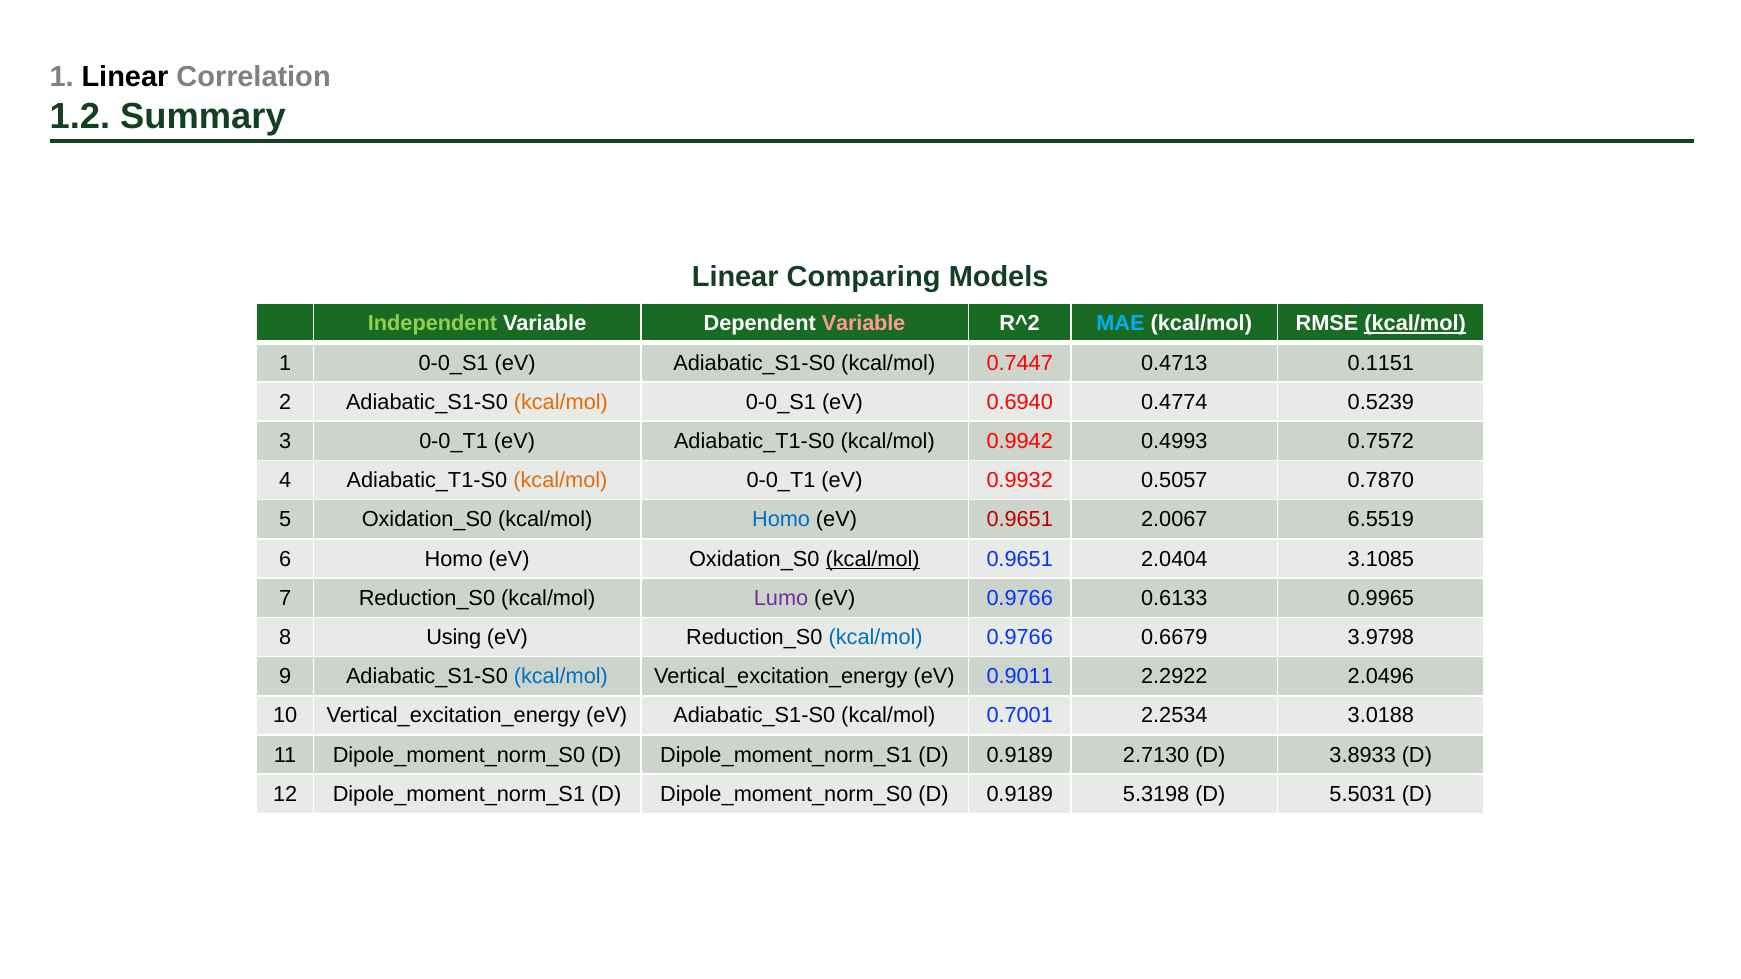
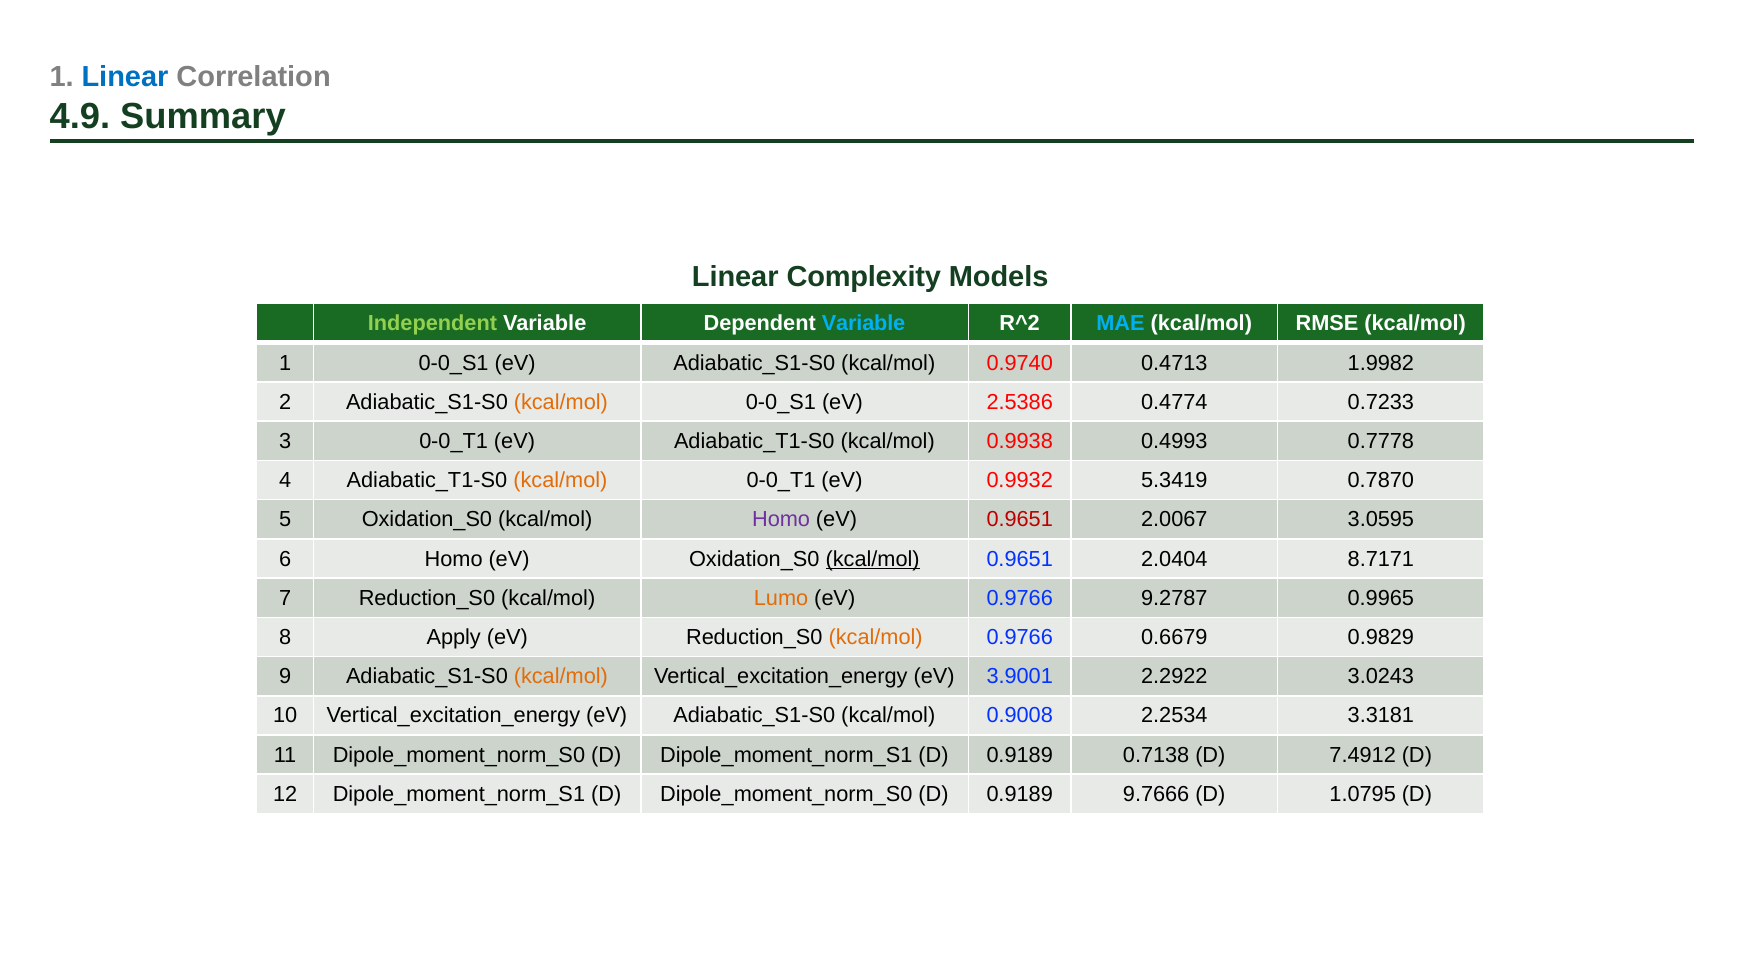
Linear colour: black -> blue (125, 77)
1.2: 1.2 -> 4.9 (80, 117)
Comparing: Comparing -> Complexity (864, 277)
Variable colour: pink -> light blue (864, 324)
kcal/mol underline: present -> none (1415, 324)
0.7447: 0.7447 -> 0.9740 (1020, 363)
0.1151: 0.1151 -> 1.9982 (1381, 363)
0.6940: 0.6940 -> 2.5386 (1020, 402)
0.5239: 0.5239 -> 0.7233 (1381, 402)
0.9942: 0.9942 -> 0.9938 (1020, 441)
0.7572: 0.7572 -> 0.7778 (1381, 441)
0.5057: 0.5057 -> 5.3419 (1174, 481)
Homo colour: blue -> purple (781, 520)
6.5519: 6.5519 -> 3.0595 (1381, 520)
3.1085: 3.1085 -> 8.7171 (1381, 559)
Lumo colour: purple -> orange (781, 598)
0.6133: 0.6133 -> 9.2787 (1174, 598)
Using: Using -> Apply (454, 638)
kcal/mol colour: blue -> orange (876, 638)
3.9798: 3.9798 -> 0.9829 (1381, 638)
kcal/mol colour: blue -> orange (561, 677)
0.9011: 0.9011 -> 3.9001 (1020, 677)
2.0496: 2.0496 -> 3.0243 (1381, 677)
0.7001: 0.7001 -> 0.9008 (1020, 716)
3.0188: 3.0188 -> 3.3181 (1381, 716)
2.7130: 2.7130 -> 0.7138 (1156, 755)
3.8933: 3.8933 -> 7.4912 (1363, 755)
5.3198: 5.3198 -> 9.7666 (1156, 794)
5.5031: 5.5031 -> 1.0795 (1363, 794)
